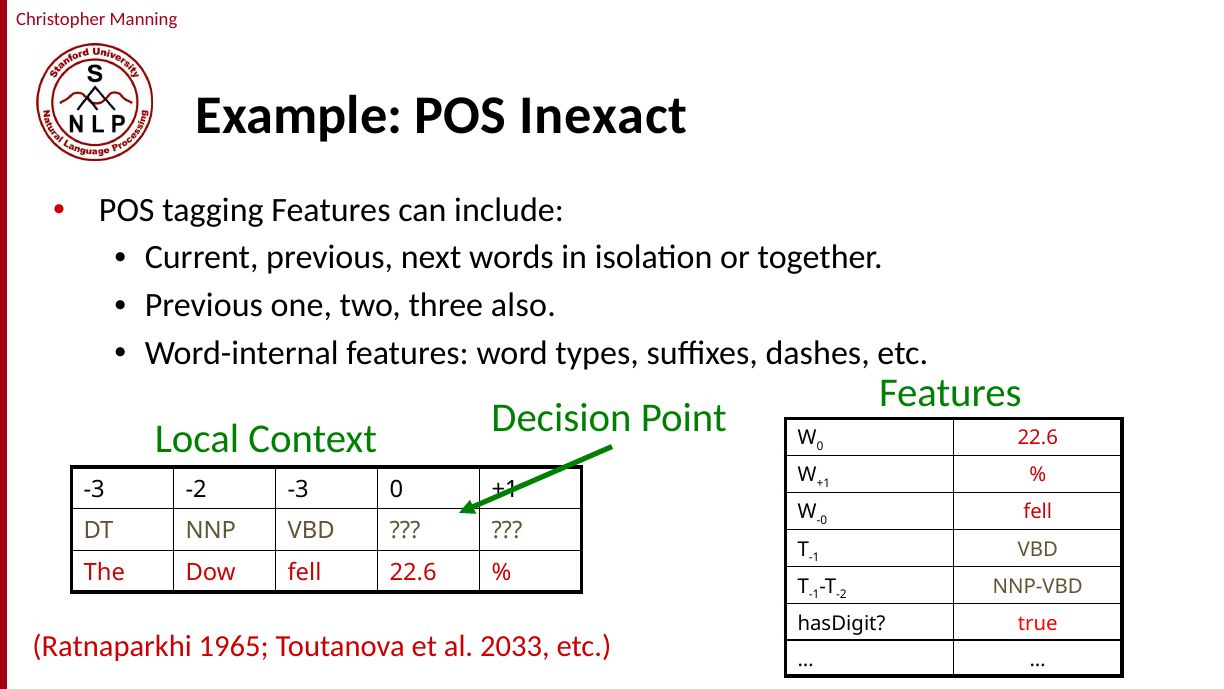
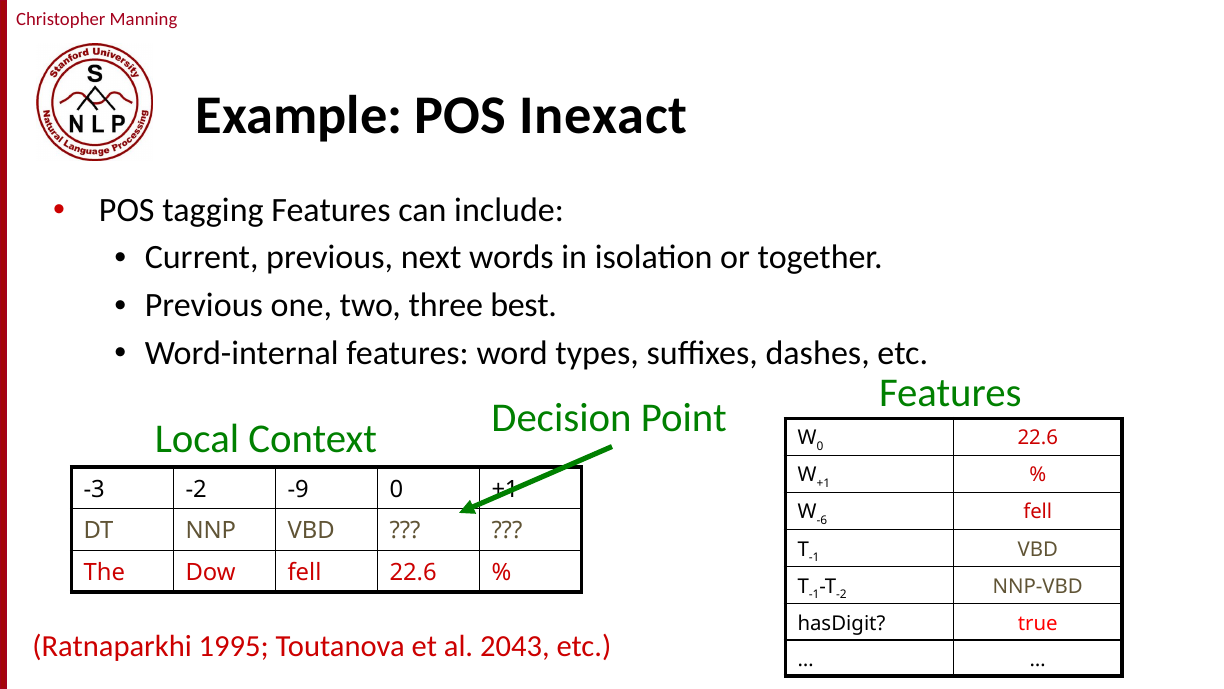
also: also -> best (524, 305)
-2 -3: -3 -> -9 (298, 489)
-0: -0 -> -6 (822, 520)
1965: 1965 -> 1995 (234, 646)
2033: 2033 -> 2043 (515, 646)
